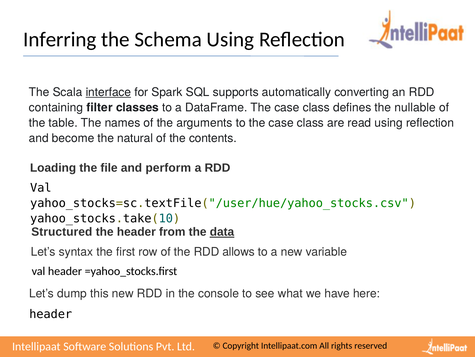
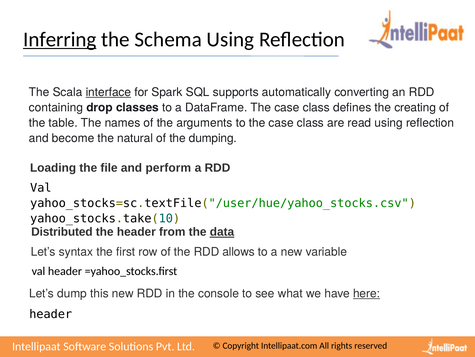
Inferring underline: none -> present (60, 39)
filter: filter -> drop (100, 107)
nullable: nullable -> creating (415, 107)
contents: contents -> dumping (213, 138)
Structured: Structured -> Distributed (62, 232)
here underline: none -> present (366, 293)
